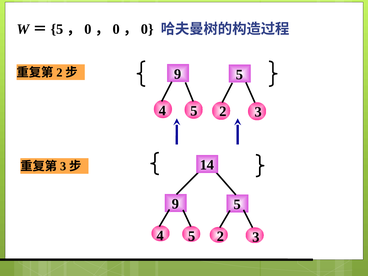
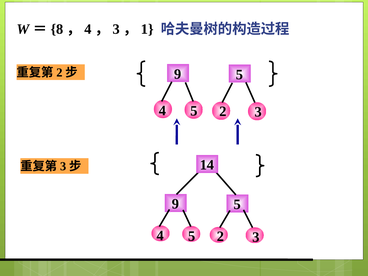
5: 5 -> 8 (57, 29)
0: 0 -> 4 (88, 29)
0: 0 -> 3 (116, 29)
0: 0 -> 1 (147, 29)
